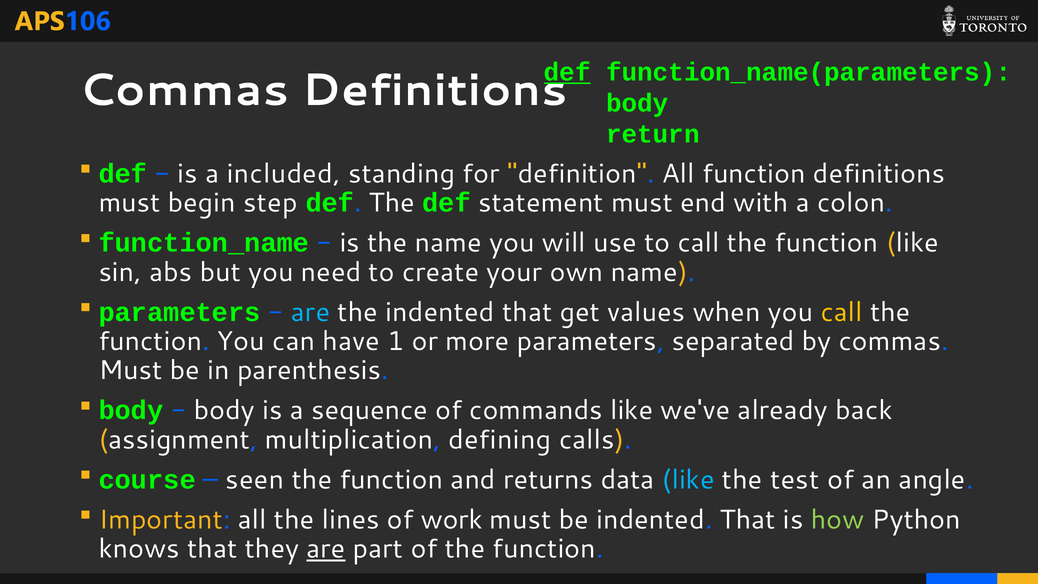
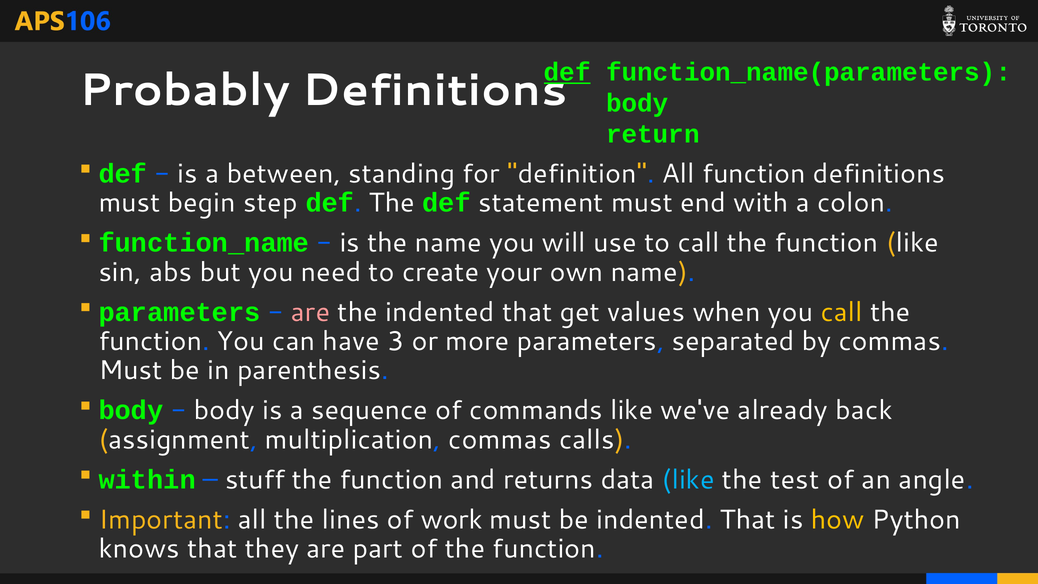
Commas: Commas -> Probably (184, 90)
included: included -> between (284, 174)
are colour: light blue -> pink (310, 312)
1: 1 -> 3 (396, 341)
multiplication defining: defining -> commas (500, 440)
course: course -> within (147, 480)
seen: seen -> stuff (255, 480)
how colour: light green -> yellow (838, 520)
are underline: present -> none (326, 549)
